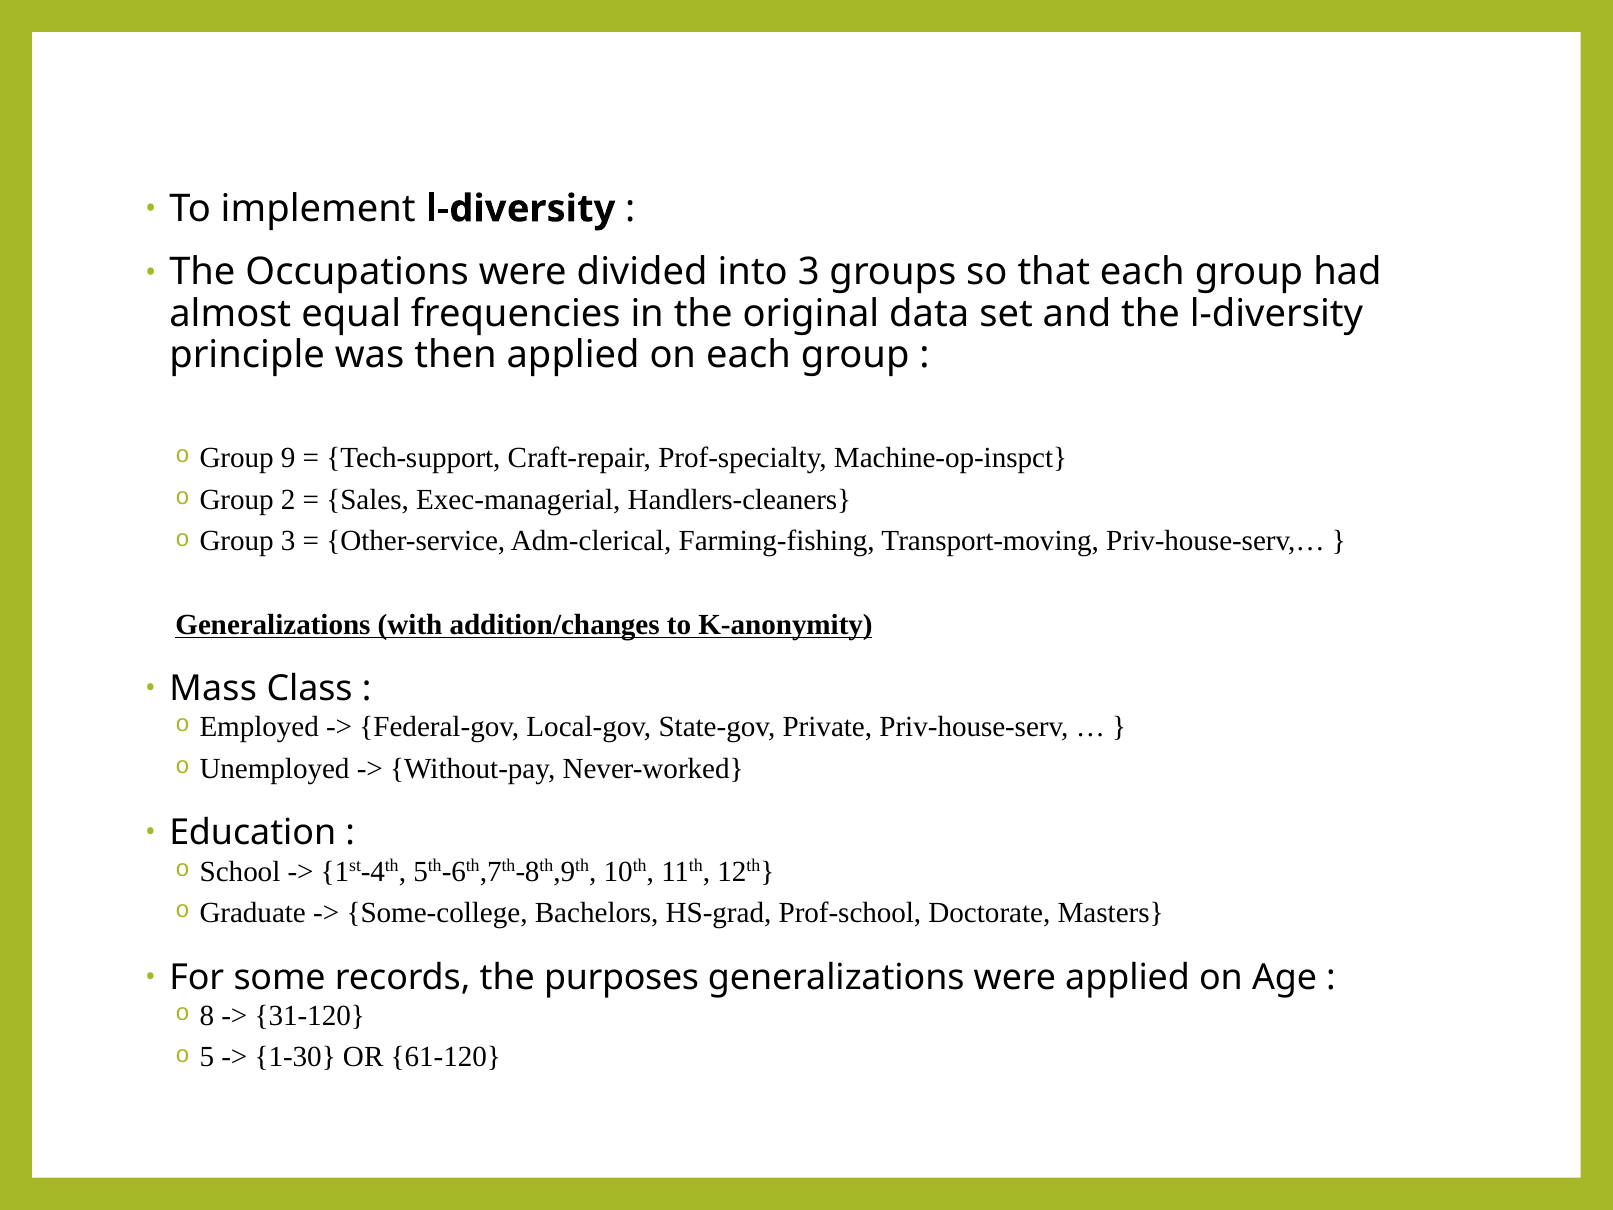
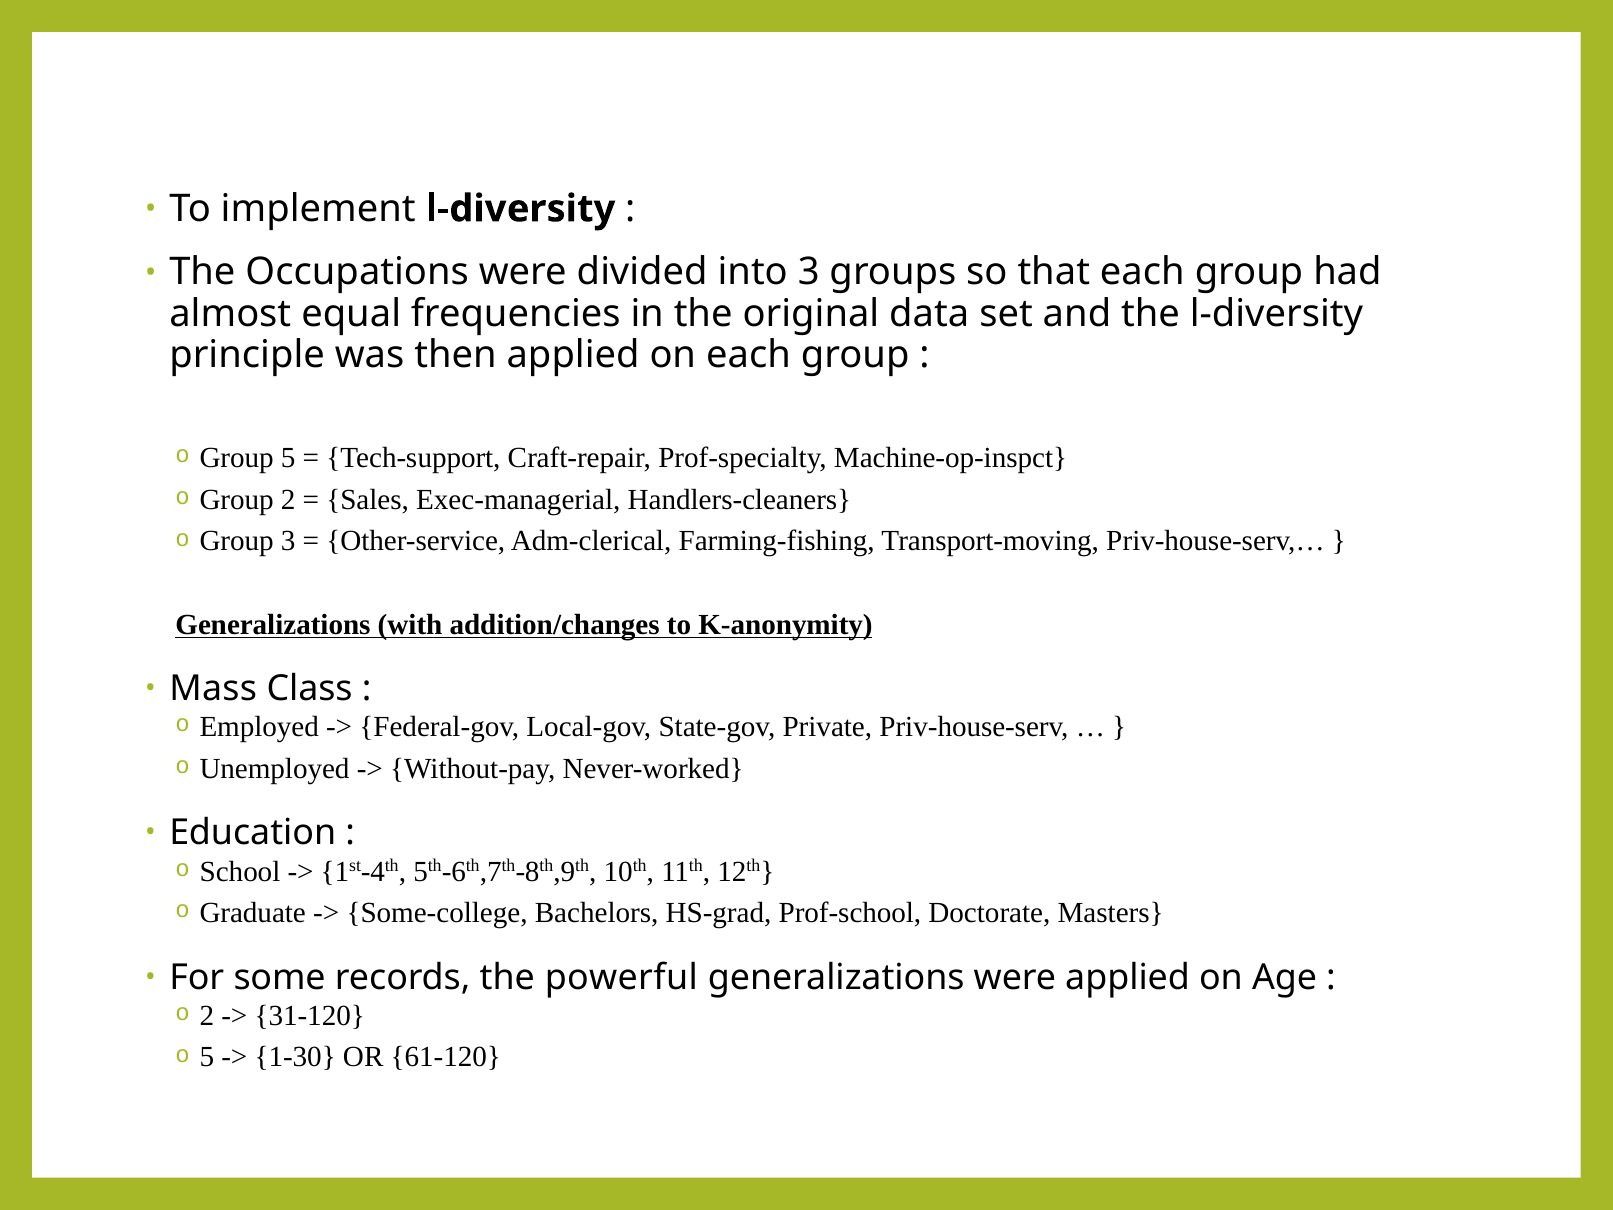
Group 9: 9 -> 5 (288, 458)
purposes: purposes -> powerful (621, 977)
8: 8 -> 2 (207, 1016)
